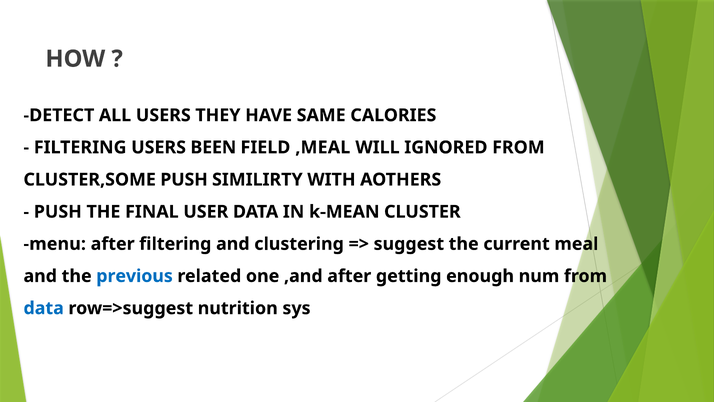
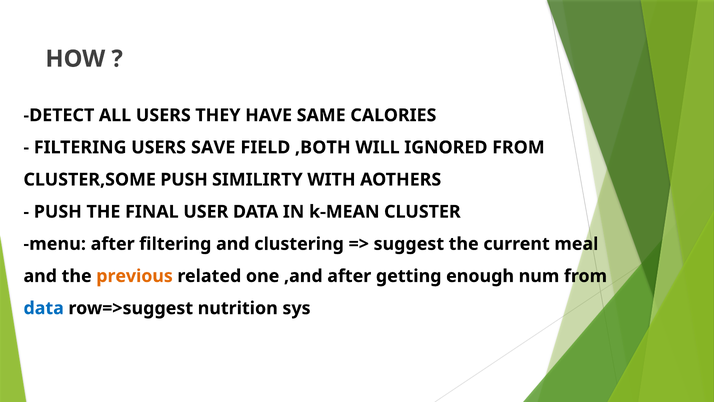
BEEN: BEEN -> SAVE (213, 147)
,MEAL: ,MEAL -> ,BOTH (323, 147)
previous colour: blue -> orange (135, 276)
